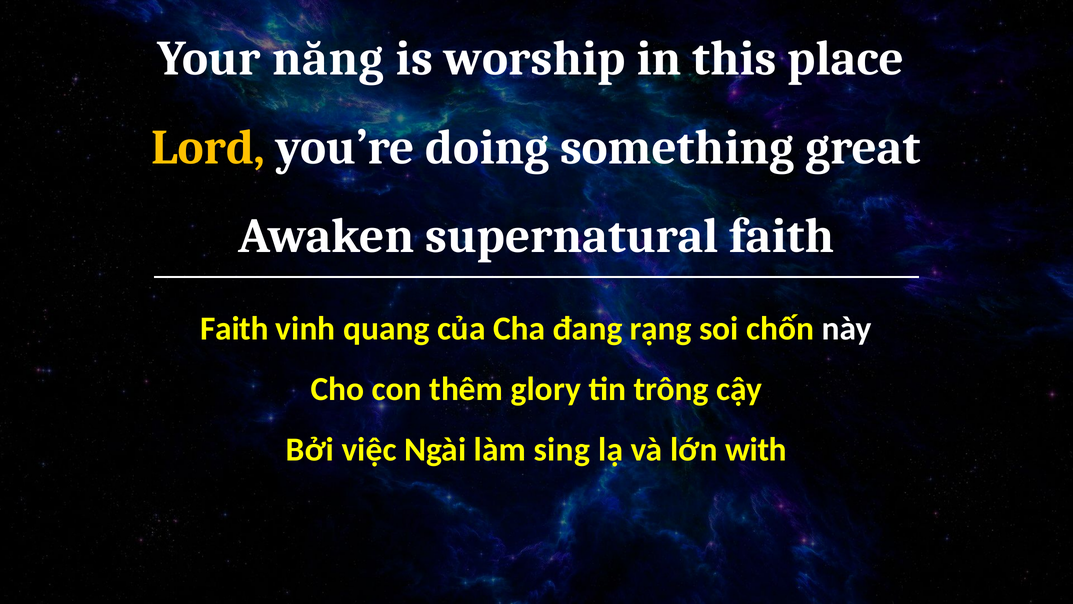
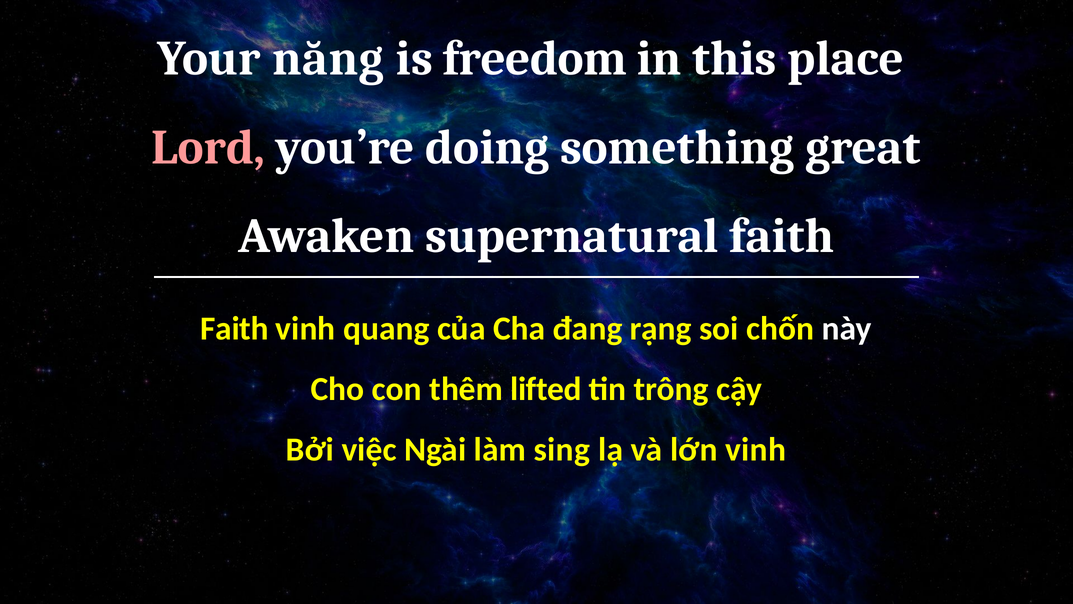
worship: worship -> freedom (535, 59)
Lord colour: yellow -> pink (208, 147)
glory: glory -> lifted (546, 389)
lớn with: with -> vinh (756, 449)
